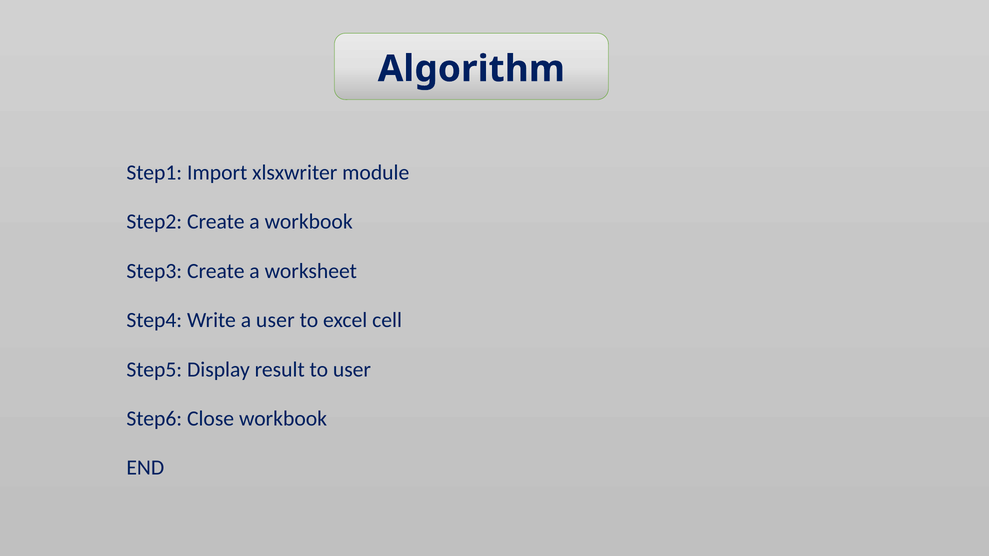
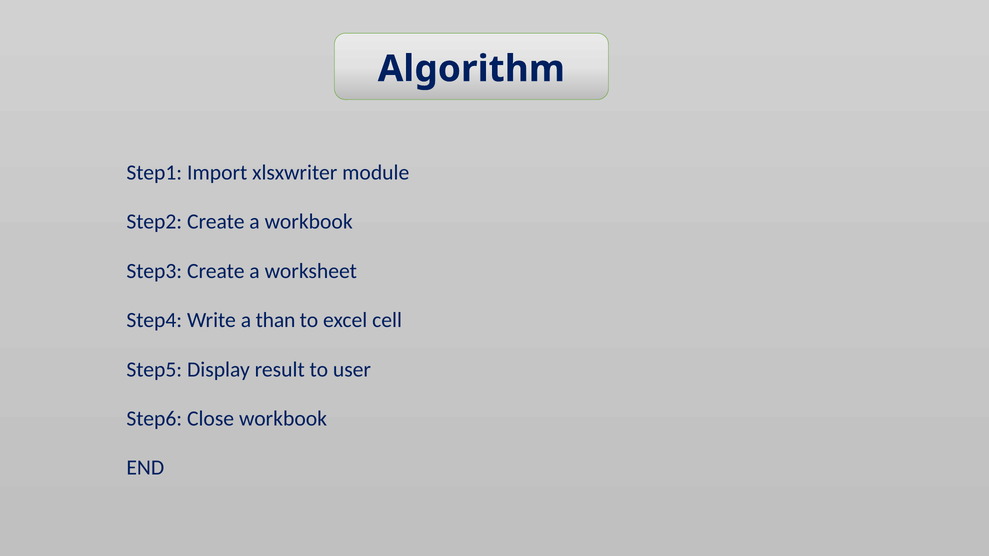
a user: user -> than (276, 320)
